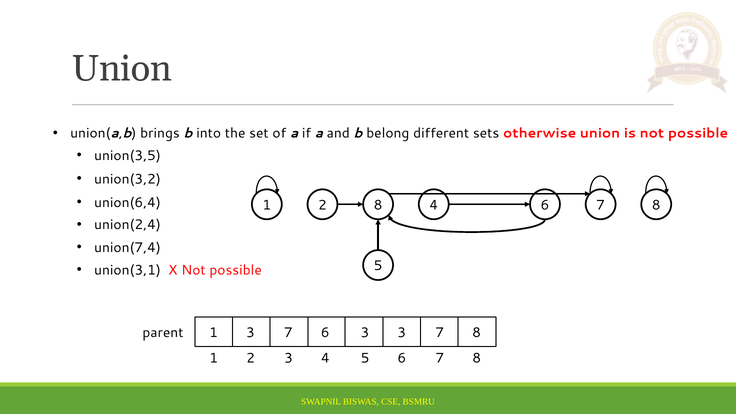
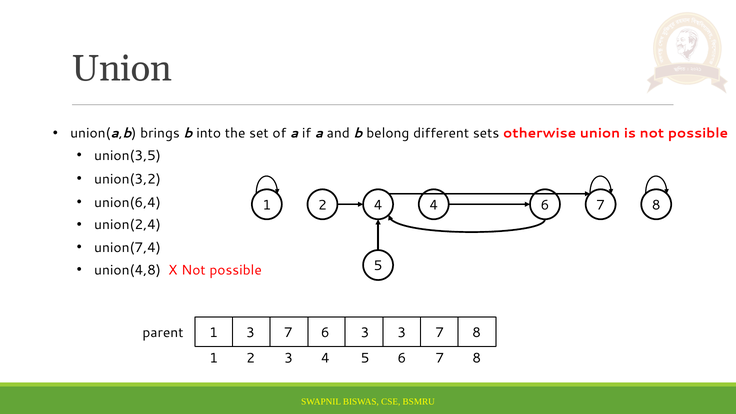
2 8: 8 -> 4 (378, 205)
union(3,1: union(3,1 -> union(4,8 (128, 270)
